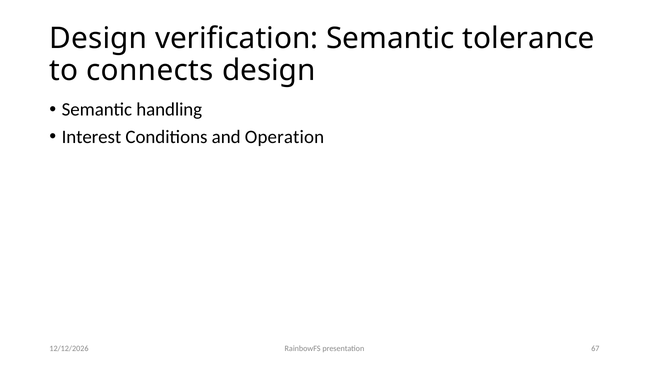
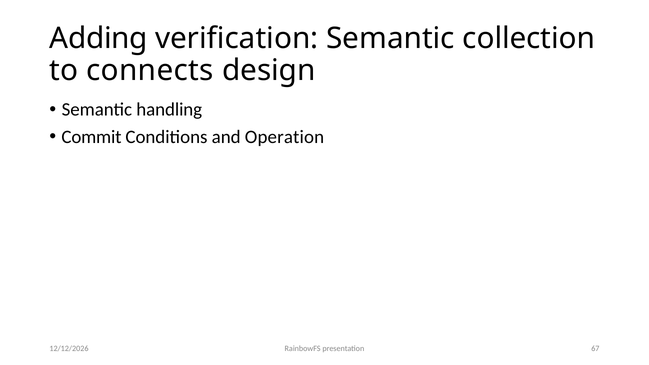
Design: Design -> Adding (99, 38)
tolerance: tolerance -> collection (529, 38)
Interest: Interest -> Commit (91, 137)
